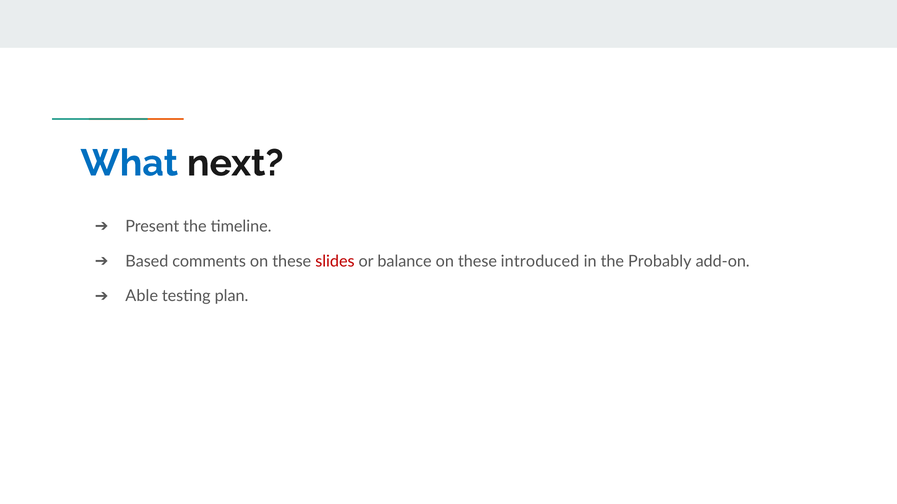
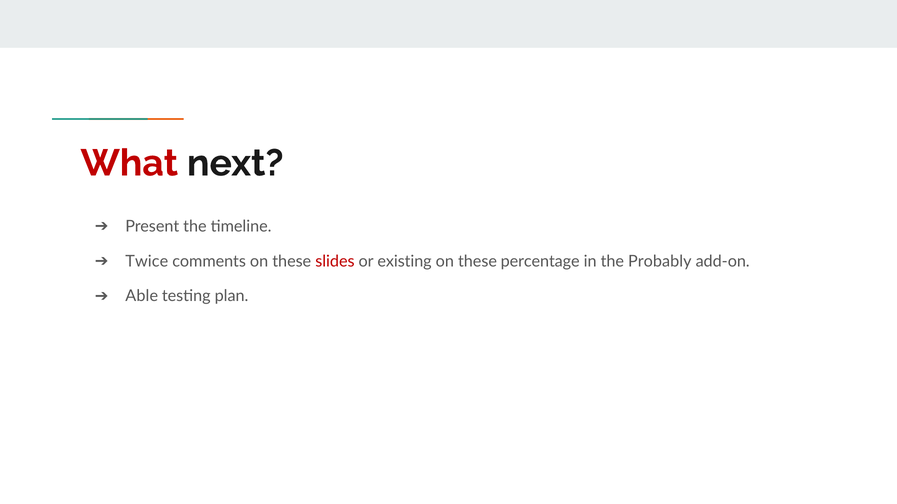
What colour: blue -> red (129, 163)
Based: Based -> Twice (147, 261)
balance: balance -> existing (405, 261)
introduced: introduced -> percentage (540, 261)
